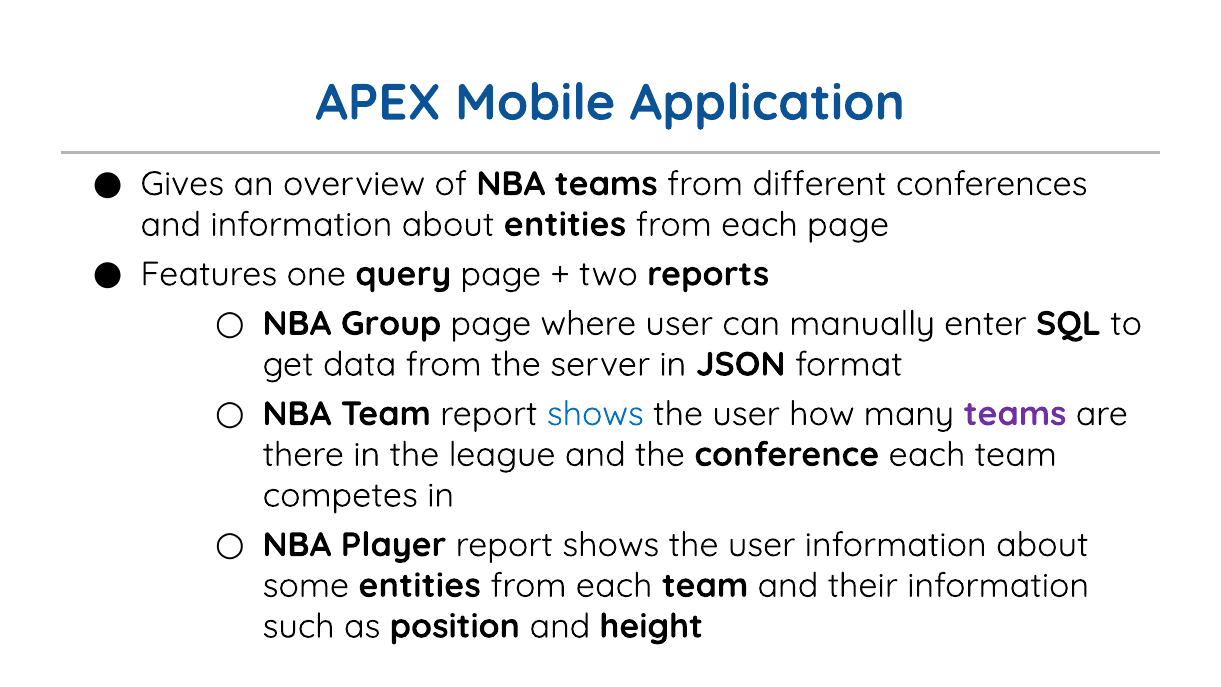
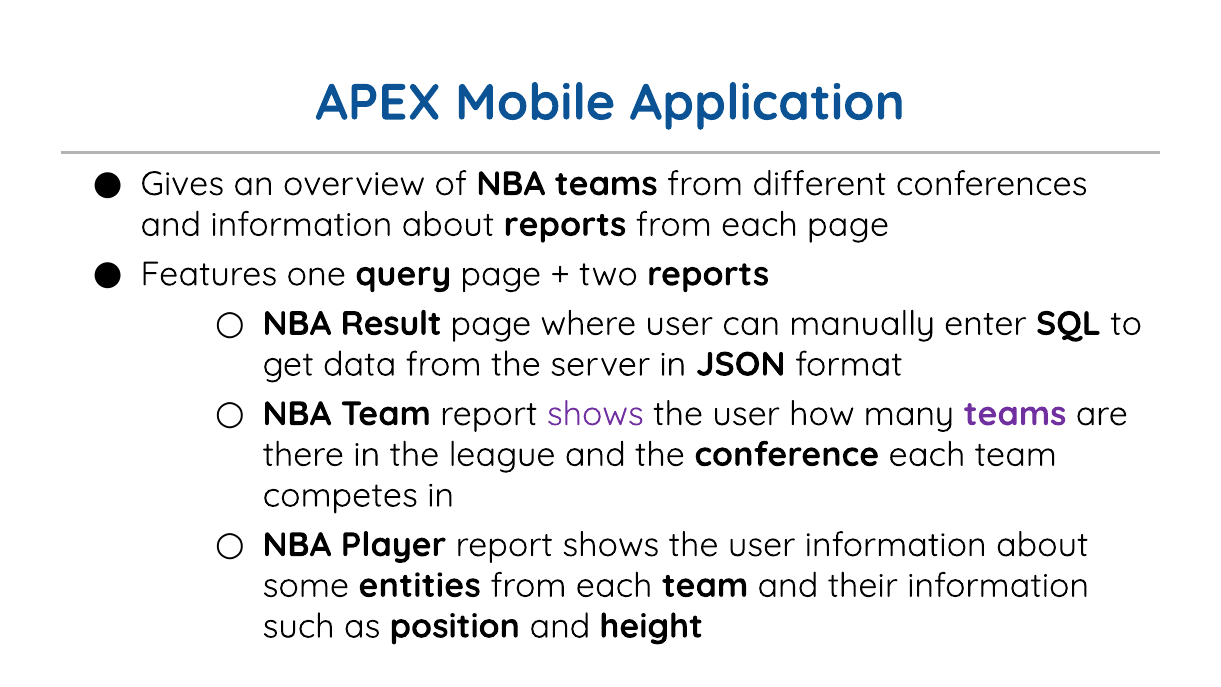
about entities: entities -> reports (565, 225)
Group: Group -> Result (391, 324)
shows colour: blue -> purple (595, 414)
